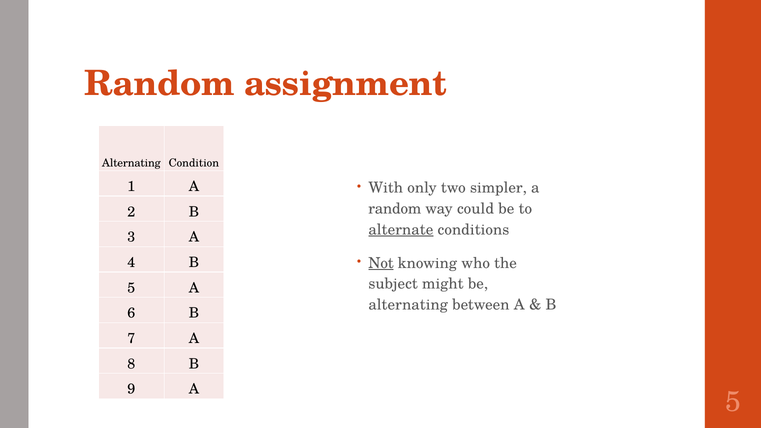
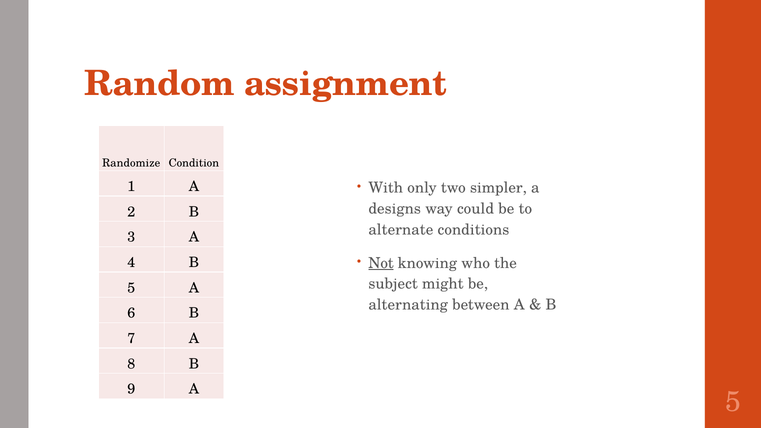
Alternating: Alternating -> Randomize (131, 163)
random: random -> designs (395, 209)
alternate underline: present -> none (401, 230)
